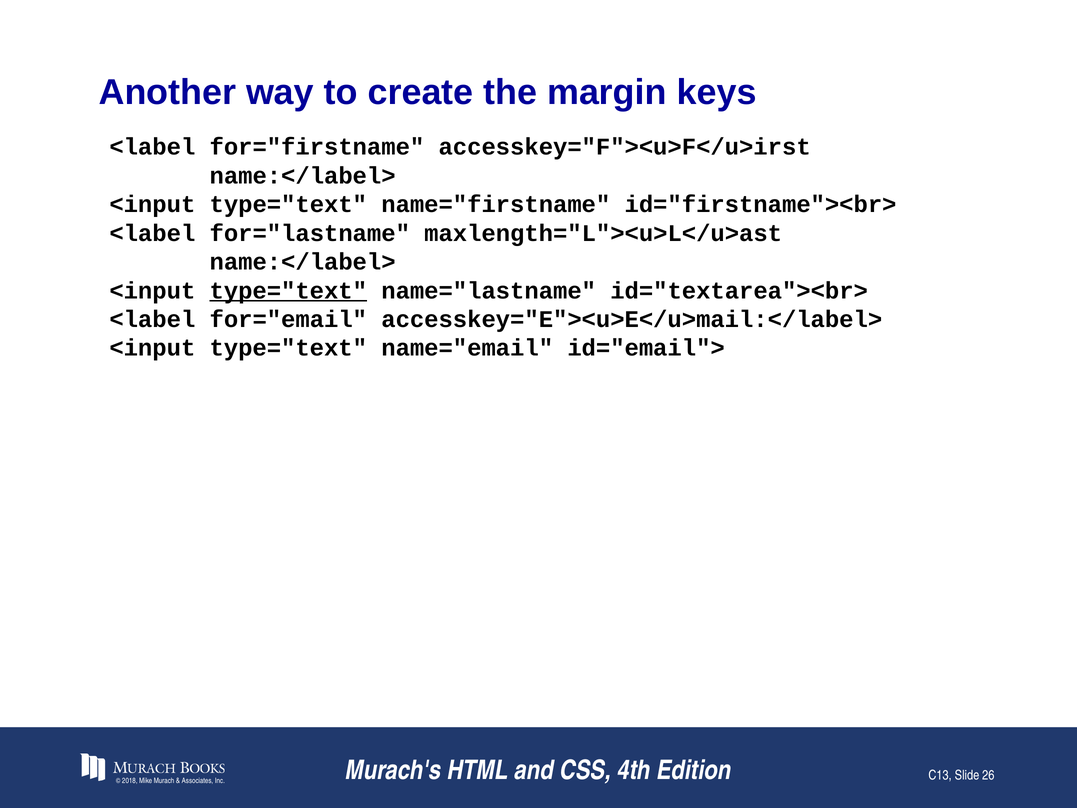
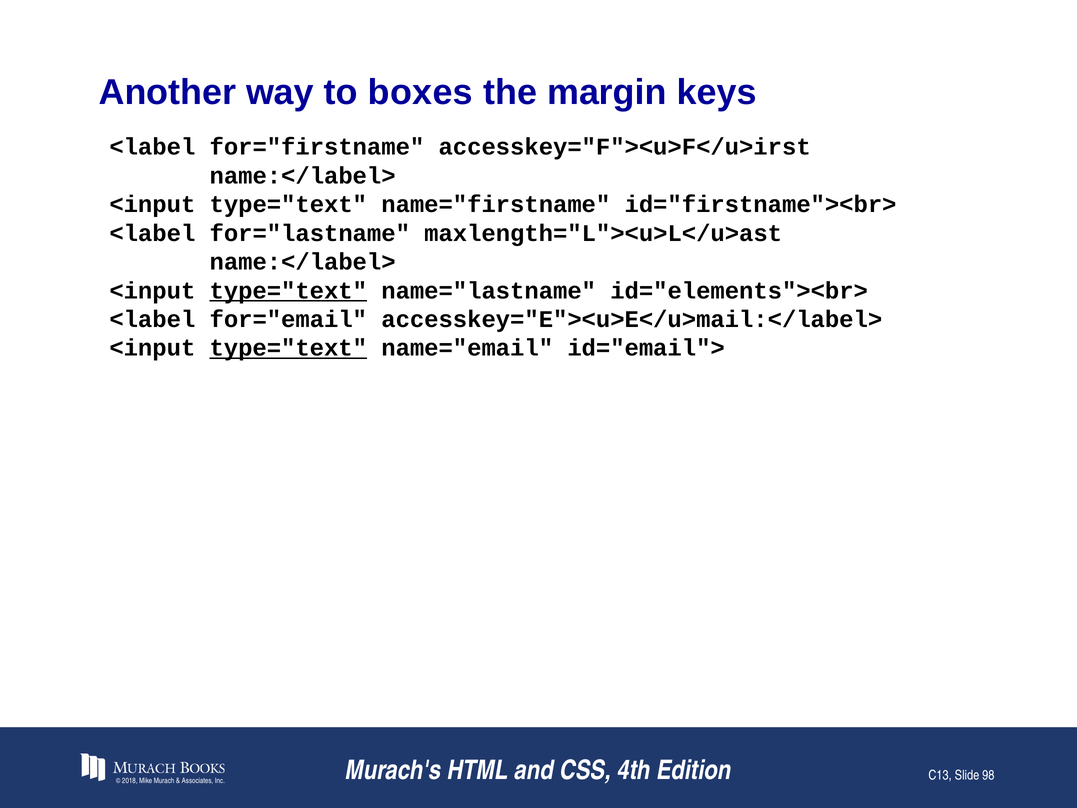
create: create -> boxes (420, 92)
id="textarea"><br>: id="textarea"><br> -> id="elements"><br> (739, 291)
type="text underline: none -> present (288, 348)
26: 26 -> 98 (988, 775)
